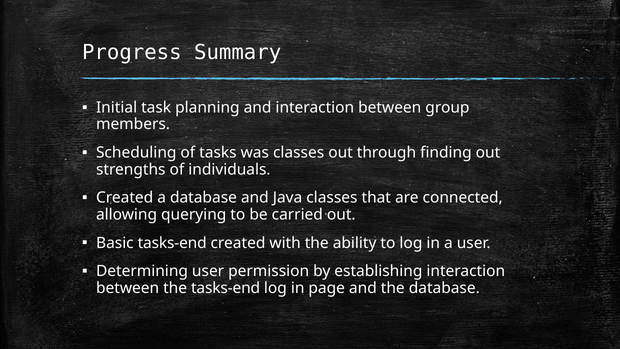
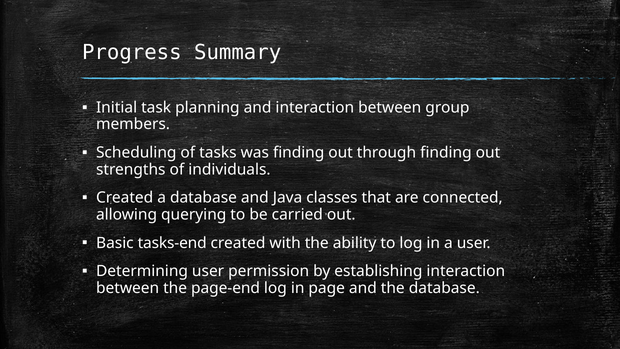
was classes: classes -> finding (299, 153)
the tasks-end: tasks-end -> page-end (226, 288)
